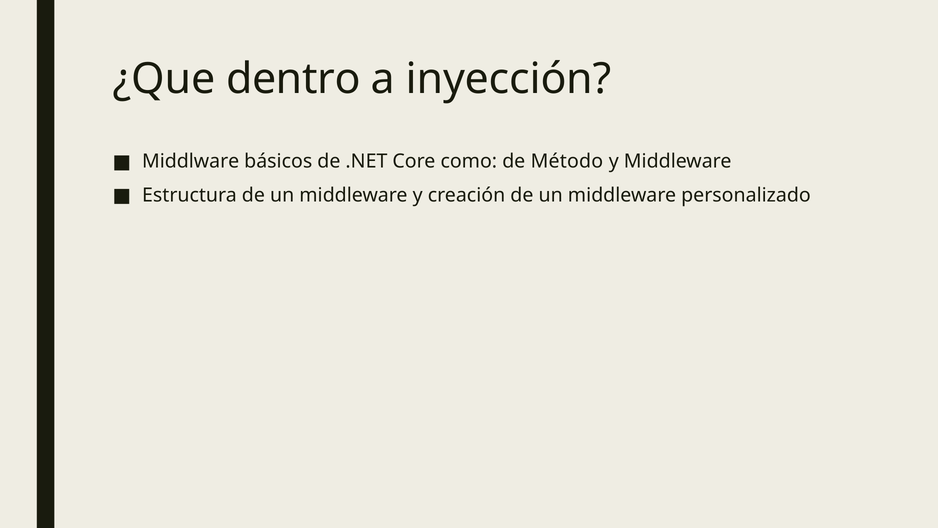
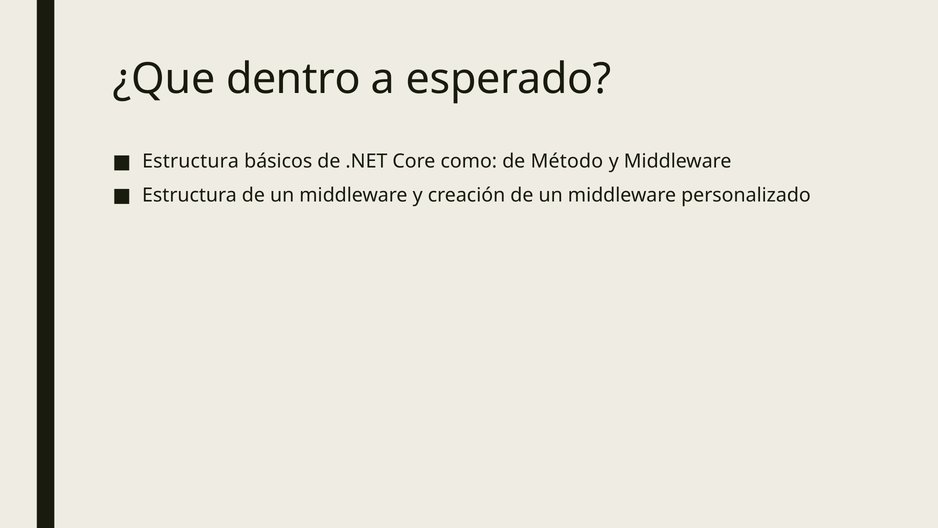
inyección: inyección -> esperado (509, 79)
Middlware: Middlware -> Estructura (191, 161)
